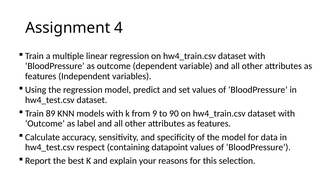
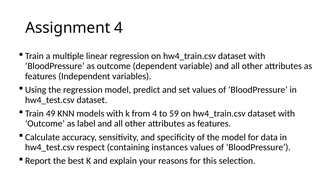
89: 89 -> 49 (51, 114)
from 9: 9 -> 4 (155, 114)
90: 90 -> 59 (174, 114)
datapoint: datapoint -> instances (170, 148)
